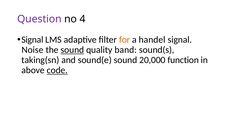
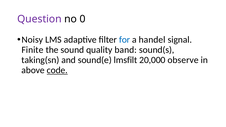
4: 4 -> 0 (83, 19)
Signal: Signal -> Noisy (32, 40)
for colour: orange -> blue (125, 40)
Noise: Noise -> Finite (32, 50)
sound underline: present -> none (72, 50)
sound(e sound: sound -> lmsfilt (126, 60)
function: function -> observe (183, 60)
